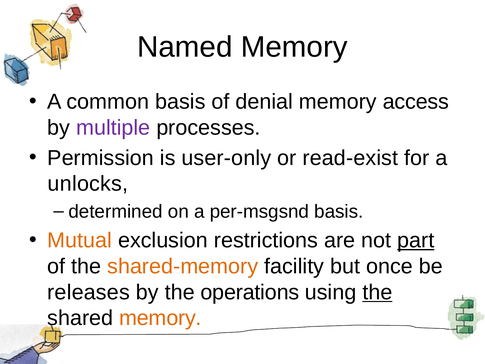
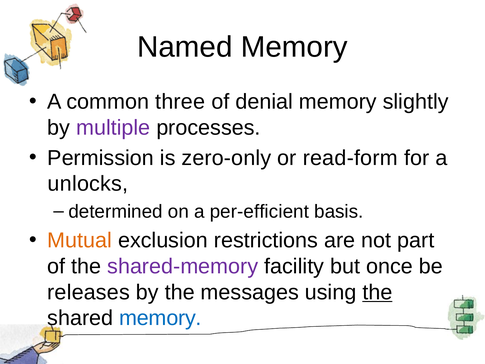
common basis: basis -> three (180, 102)
access: access -> slightly (416, 102)
user-only: user-only -> zero-only (226, 158)
read-exist: read-exist -> read-form (350, 158)
per-msgsnd: per-msgsnd -> per-efficient (259, 212)
part underline: present -> none (416, 240)
shared-memory colour: orange -> purple (183, 266)
operations: operations -> messages (250, 292)
memory colour: orange -> blue (160, 318)
